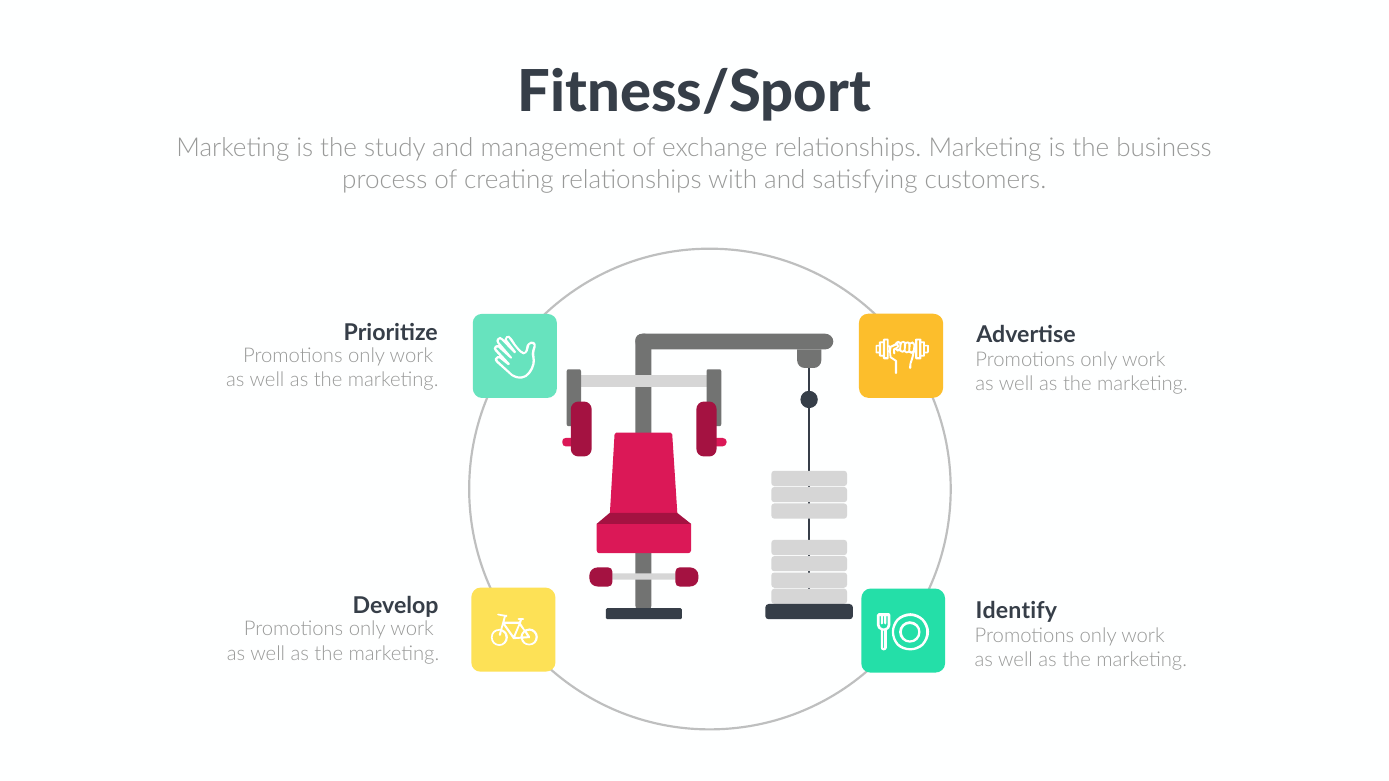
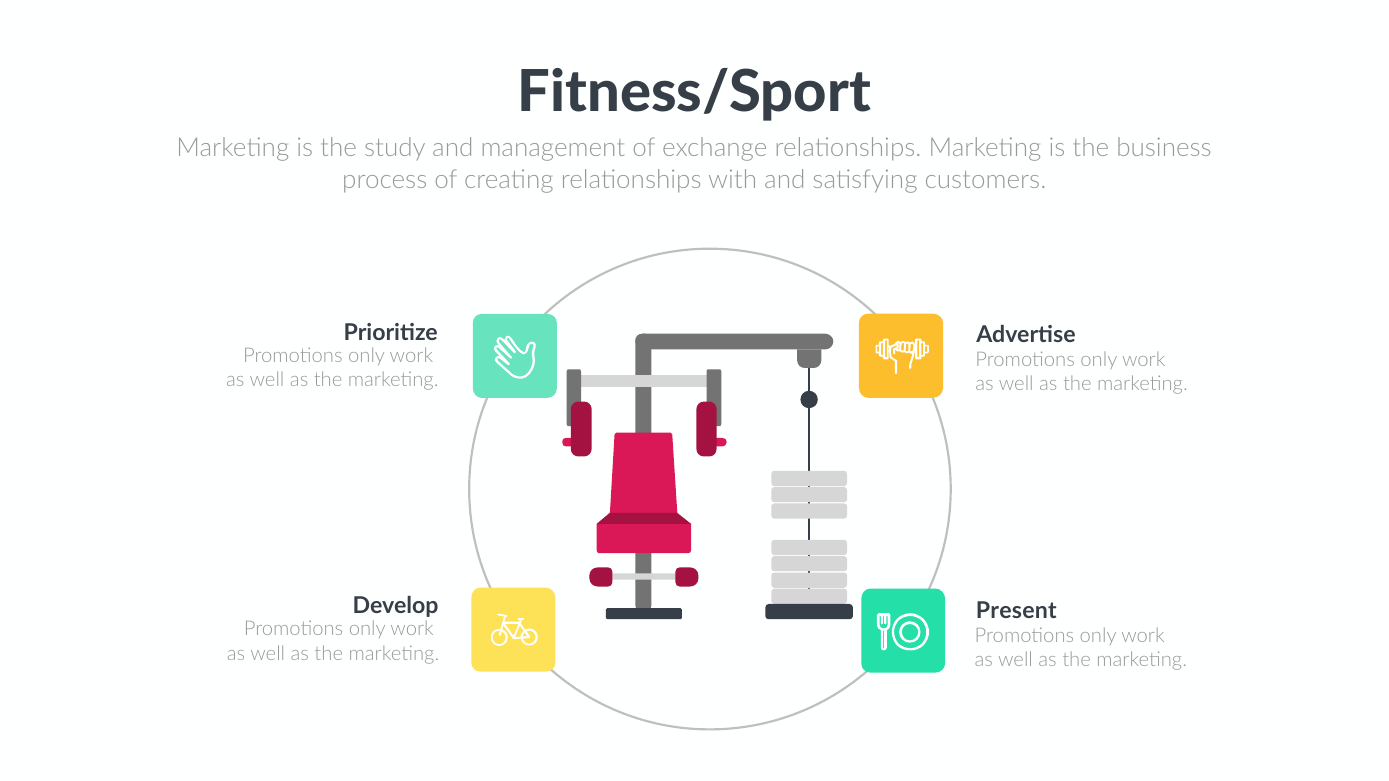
Identify: Identify -> Present (1016, 611)
